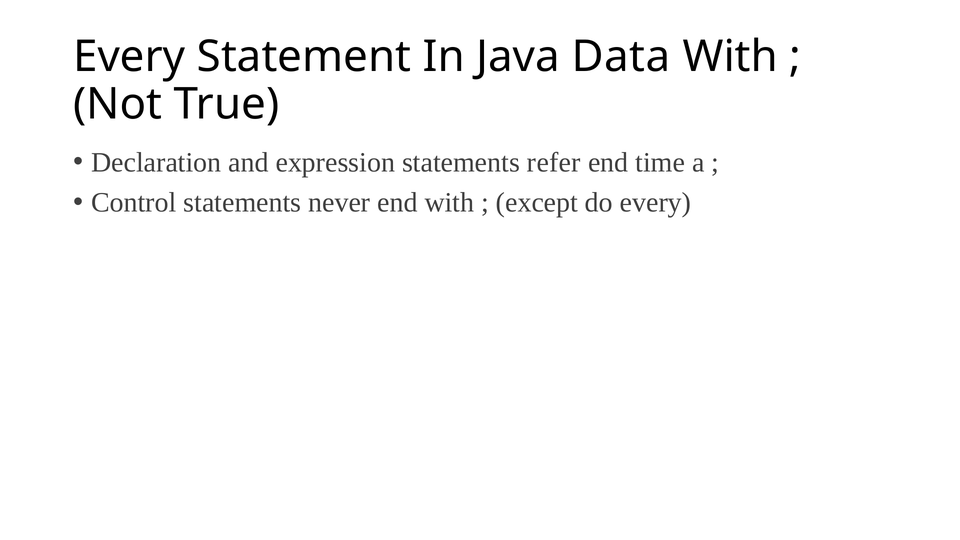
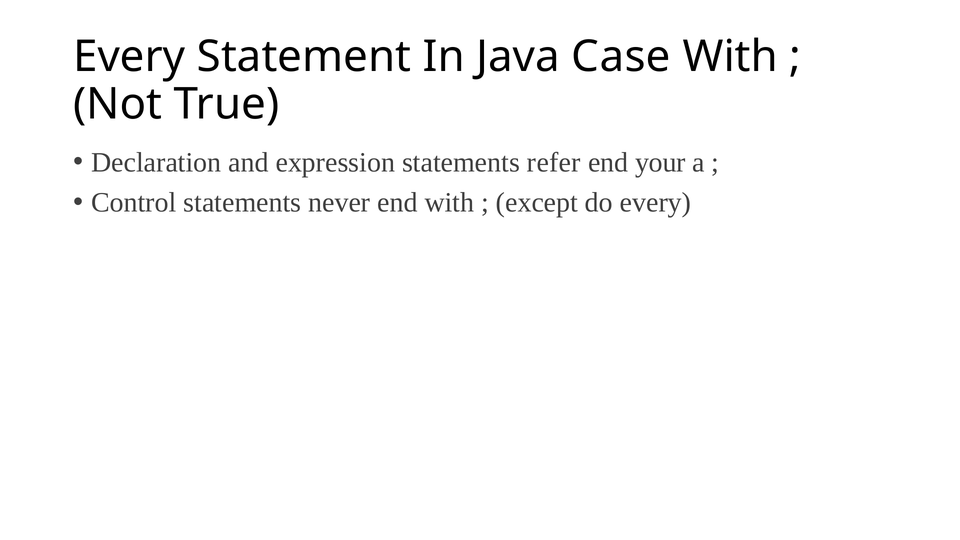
Data: Data -> Case (621, 57)
time: time -> your (660, 162)
